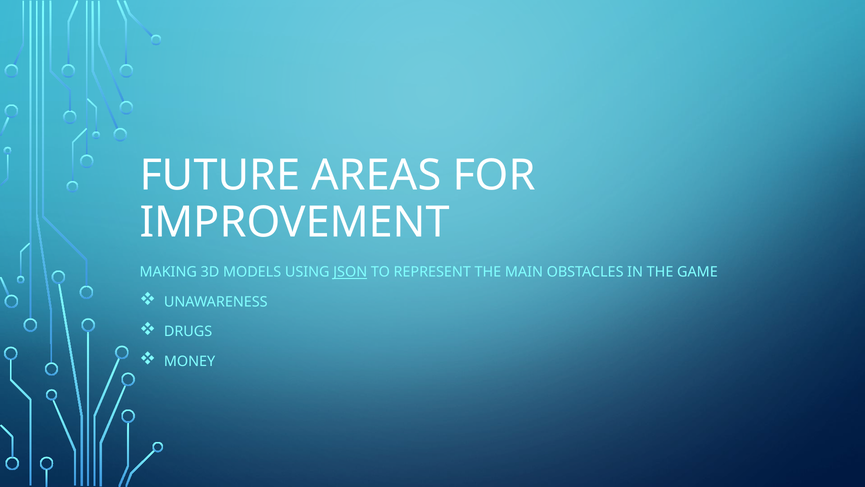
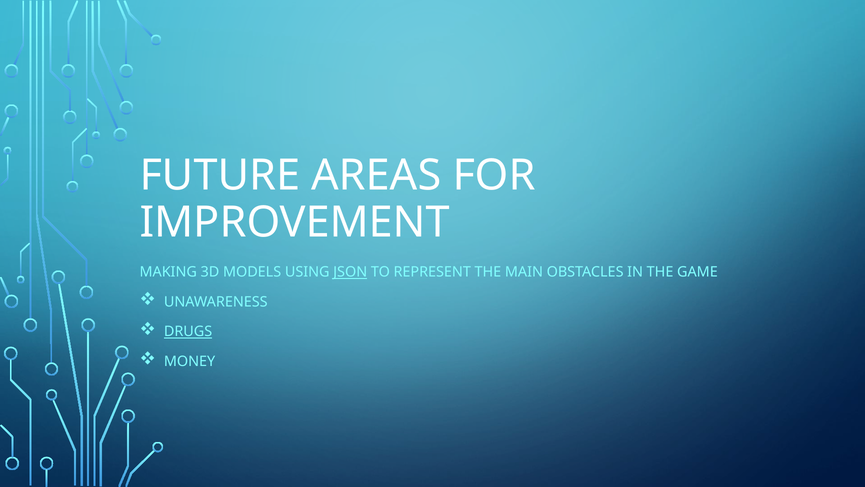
DRUGS underline: none -> present (188, 331)
